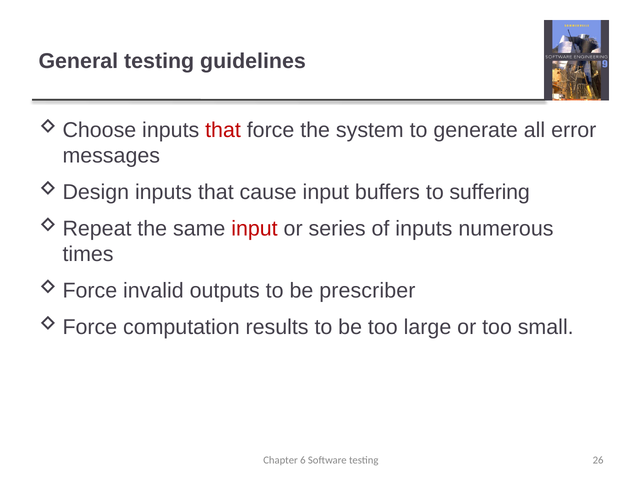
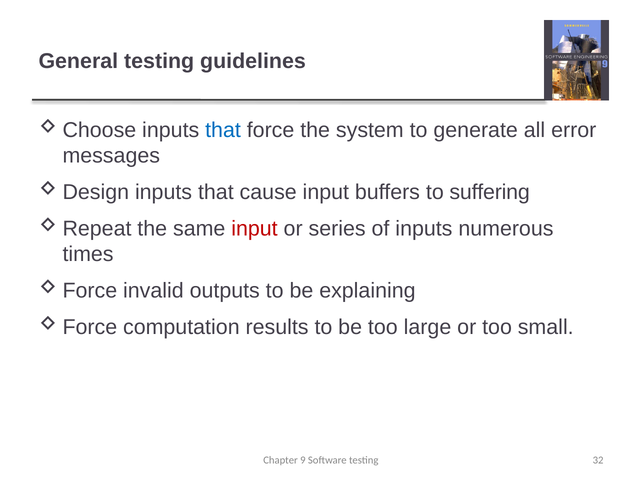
that colour: red -> blue (223, 130)
prescriber: prescriber -> explaining (367, 290)
6: 6 -> 9 (303, 460)
26: 26 -> 32 (598, 460)
